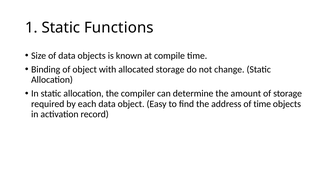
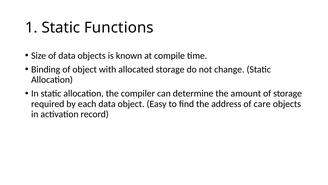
of time: time -> care (262, 104)
